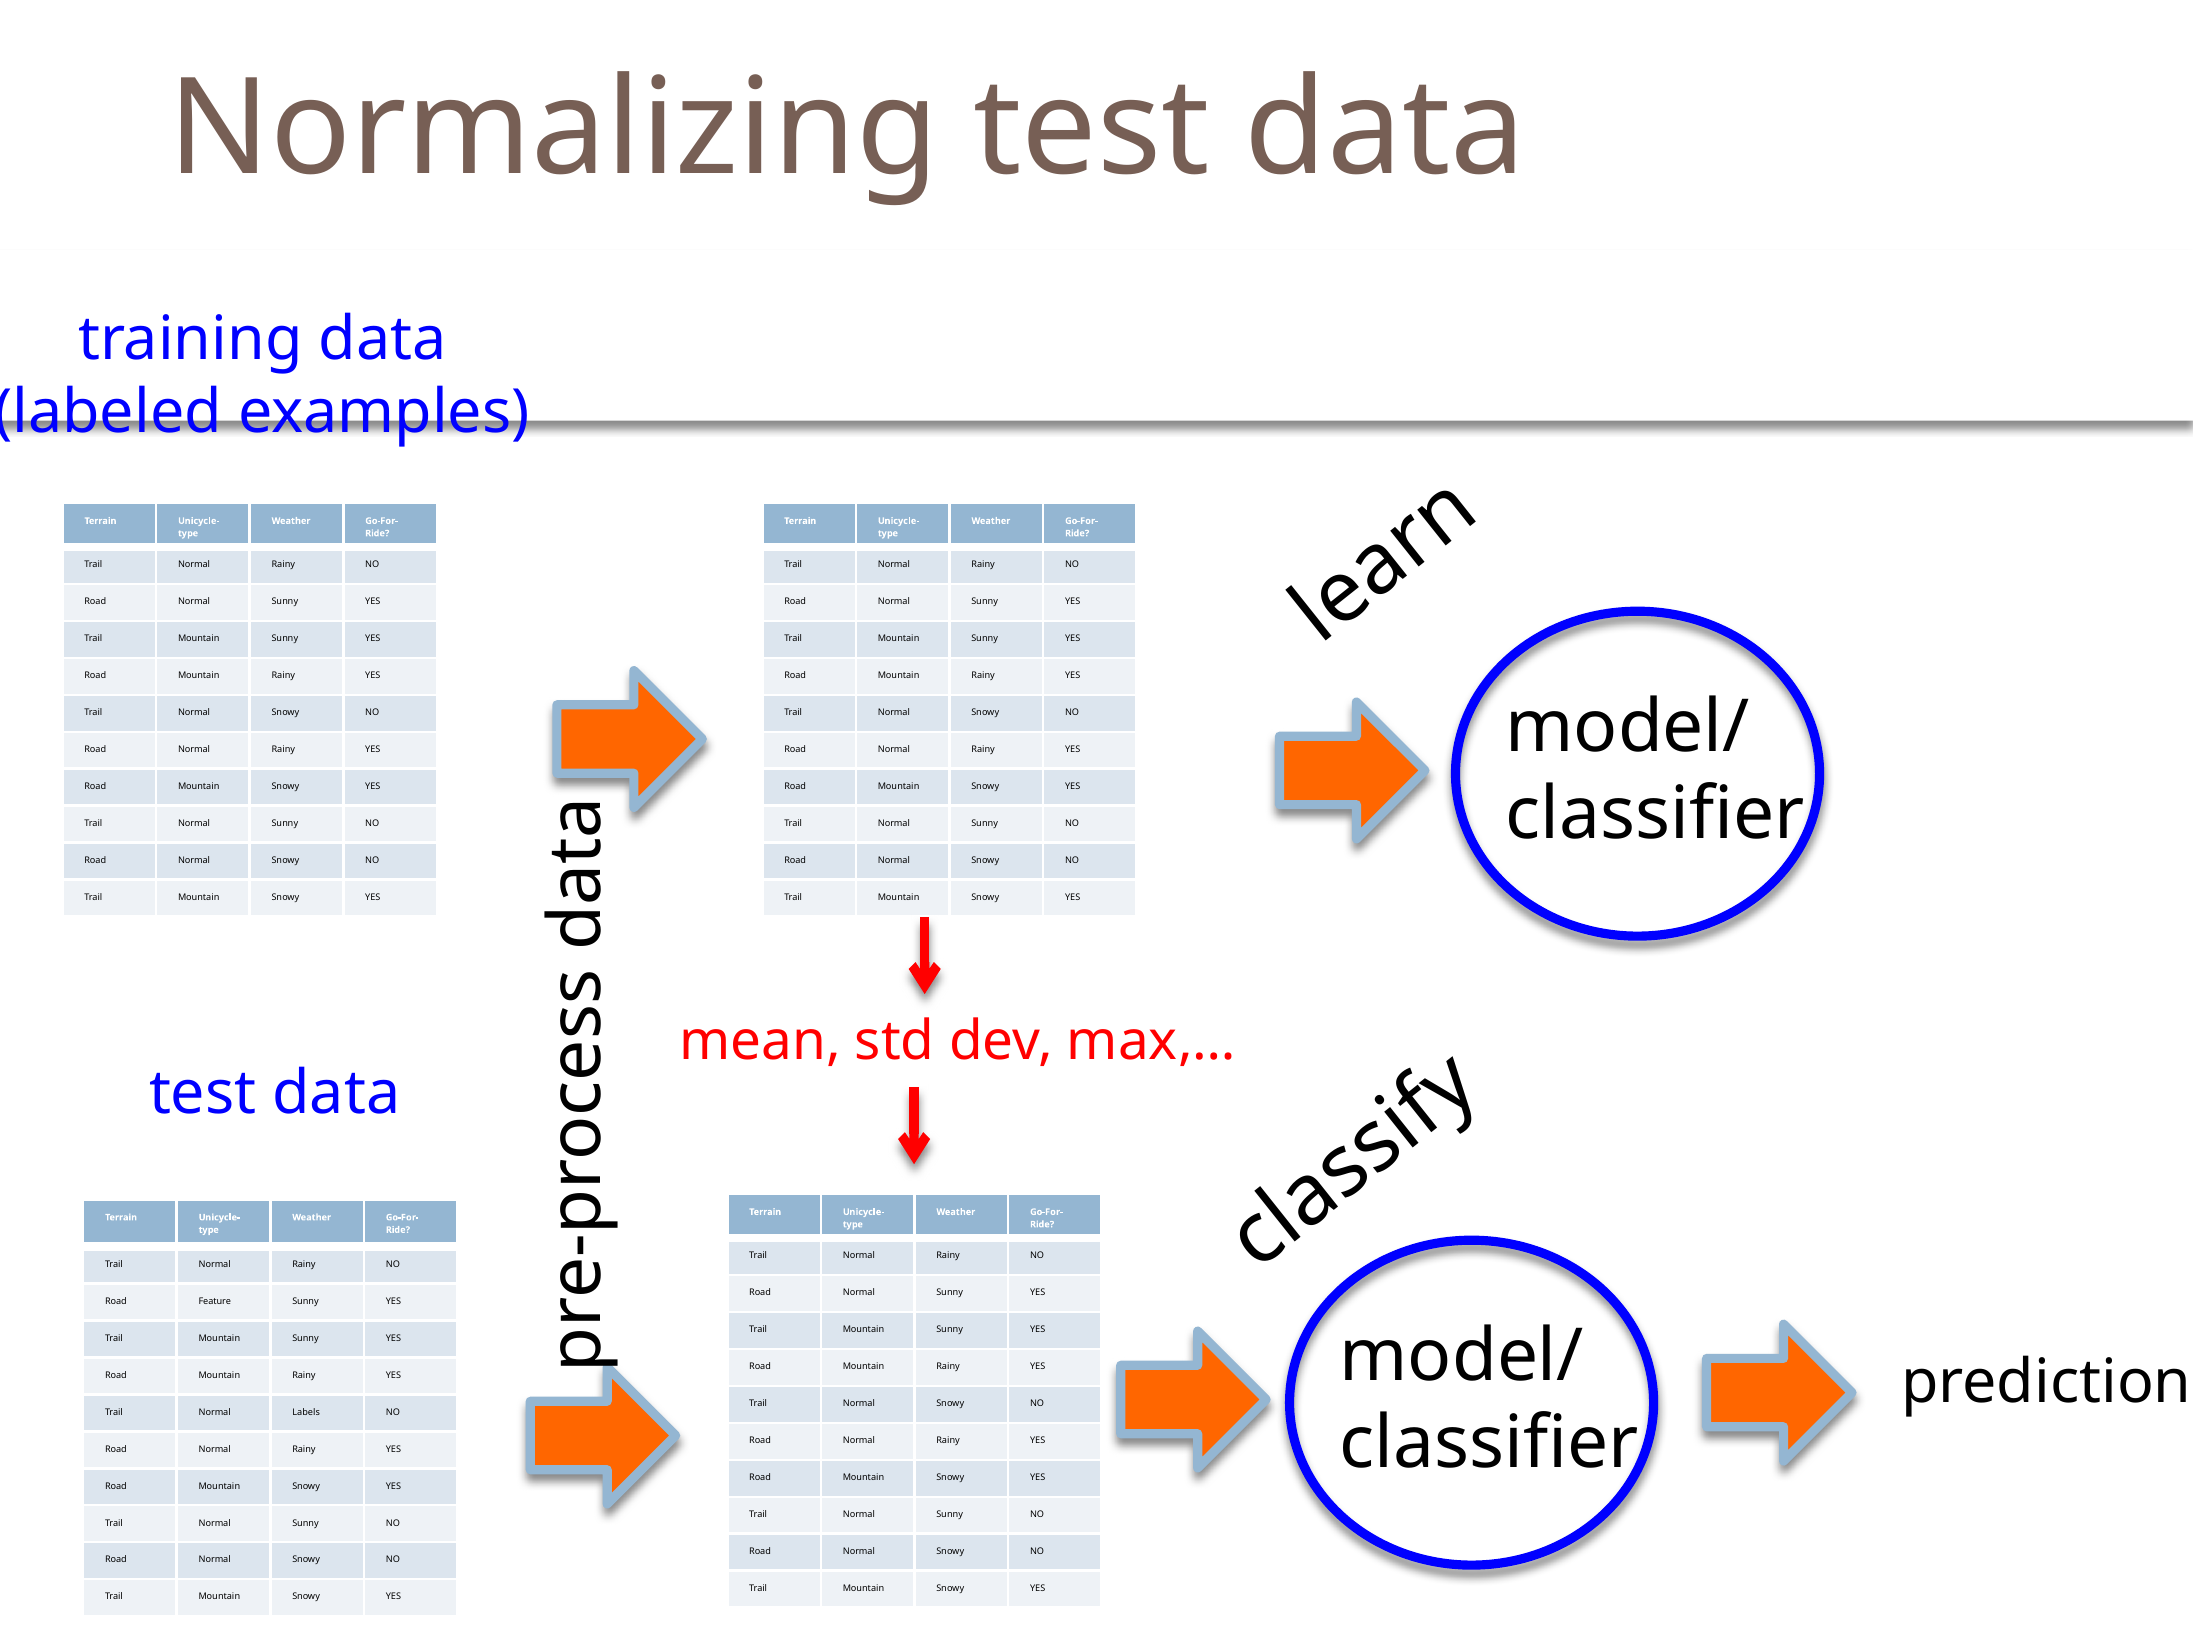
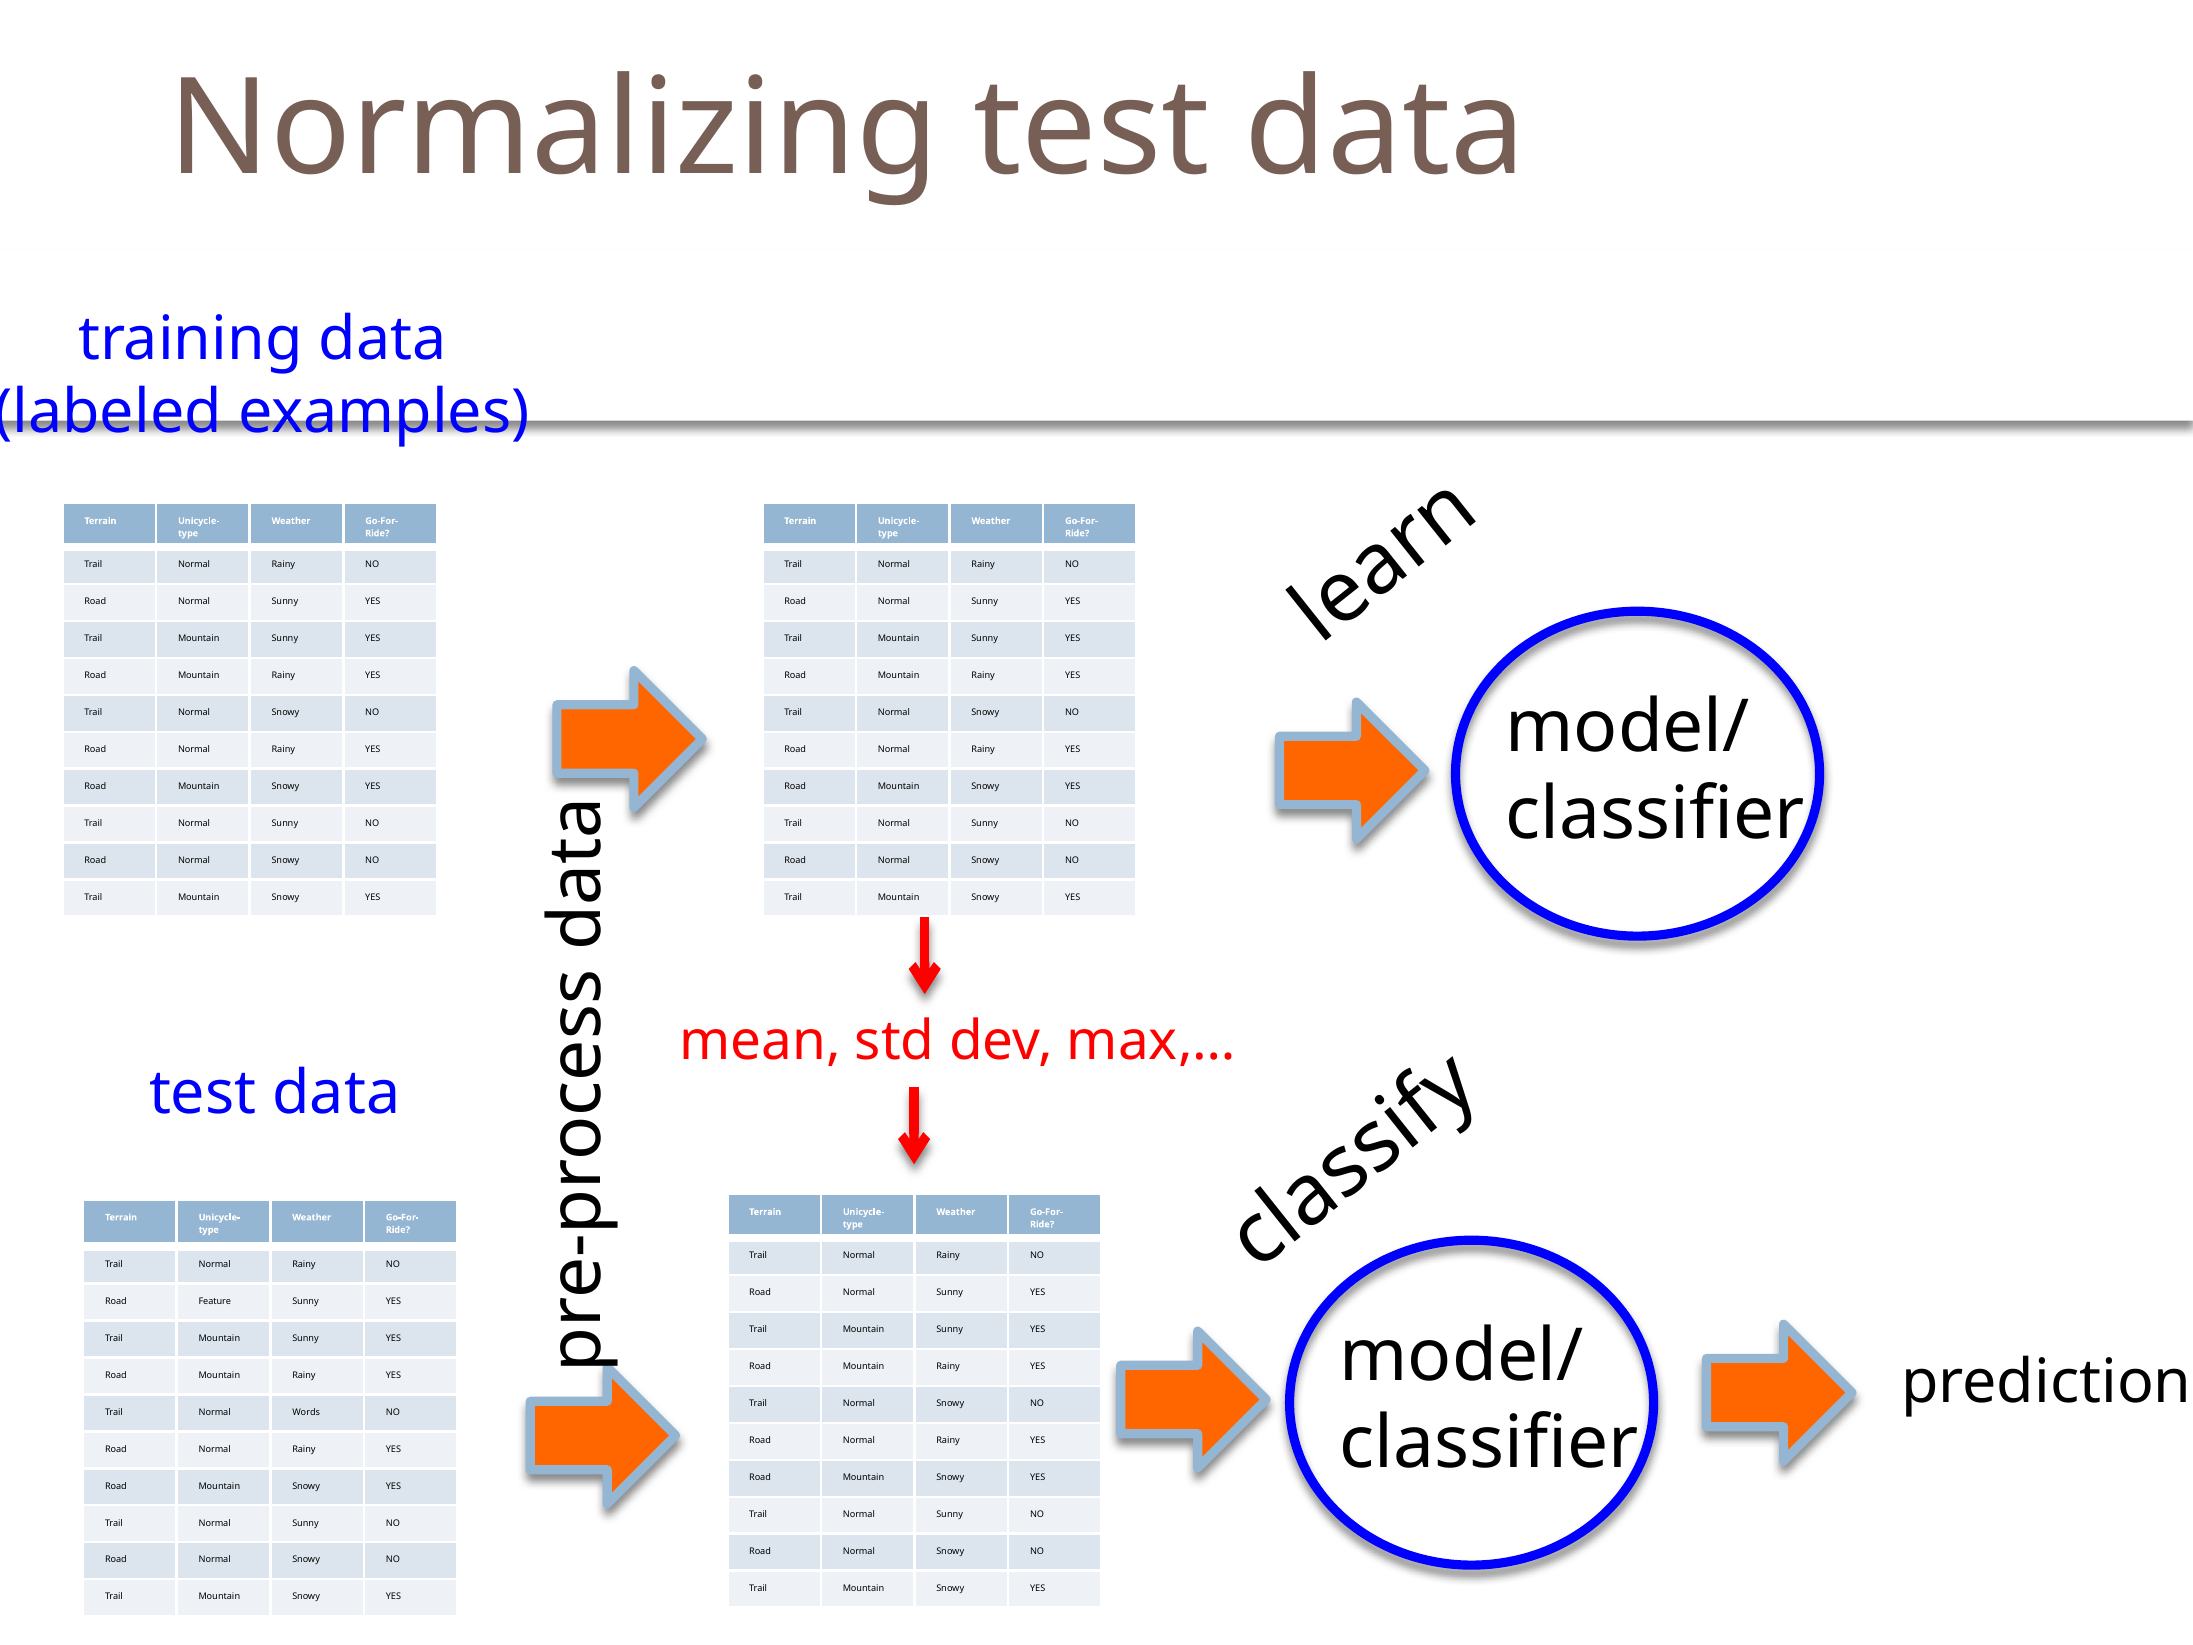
Labels: Labels -> Words (306, 1412)
